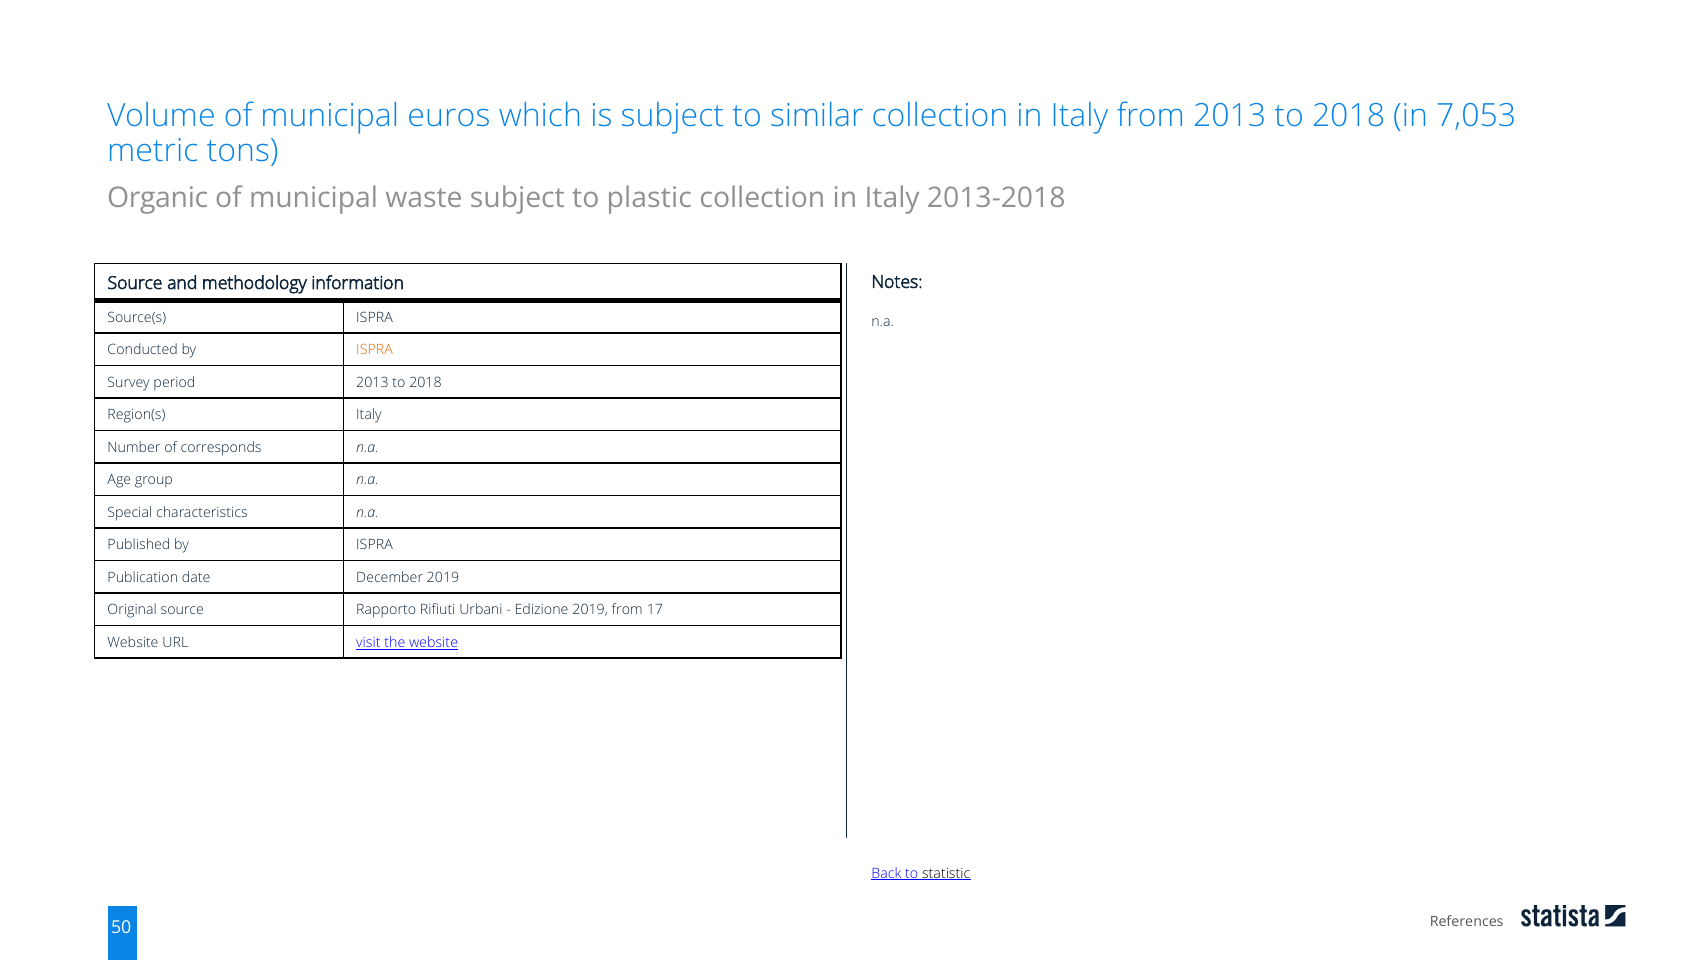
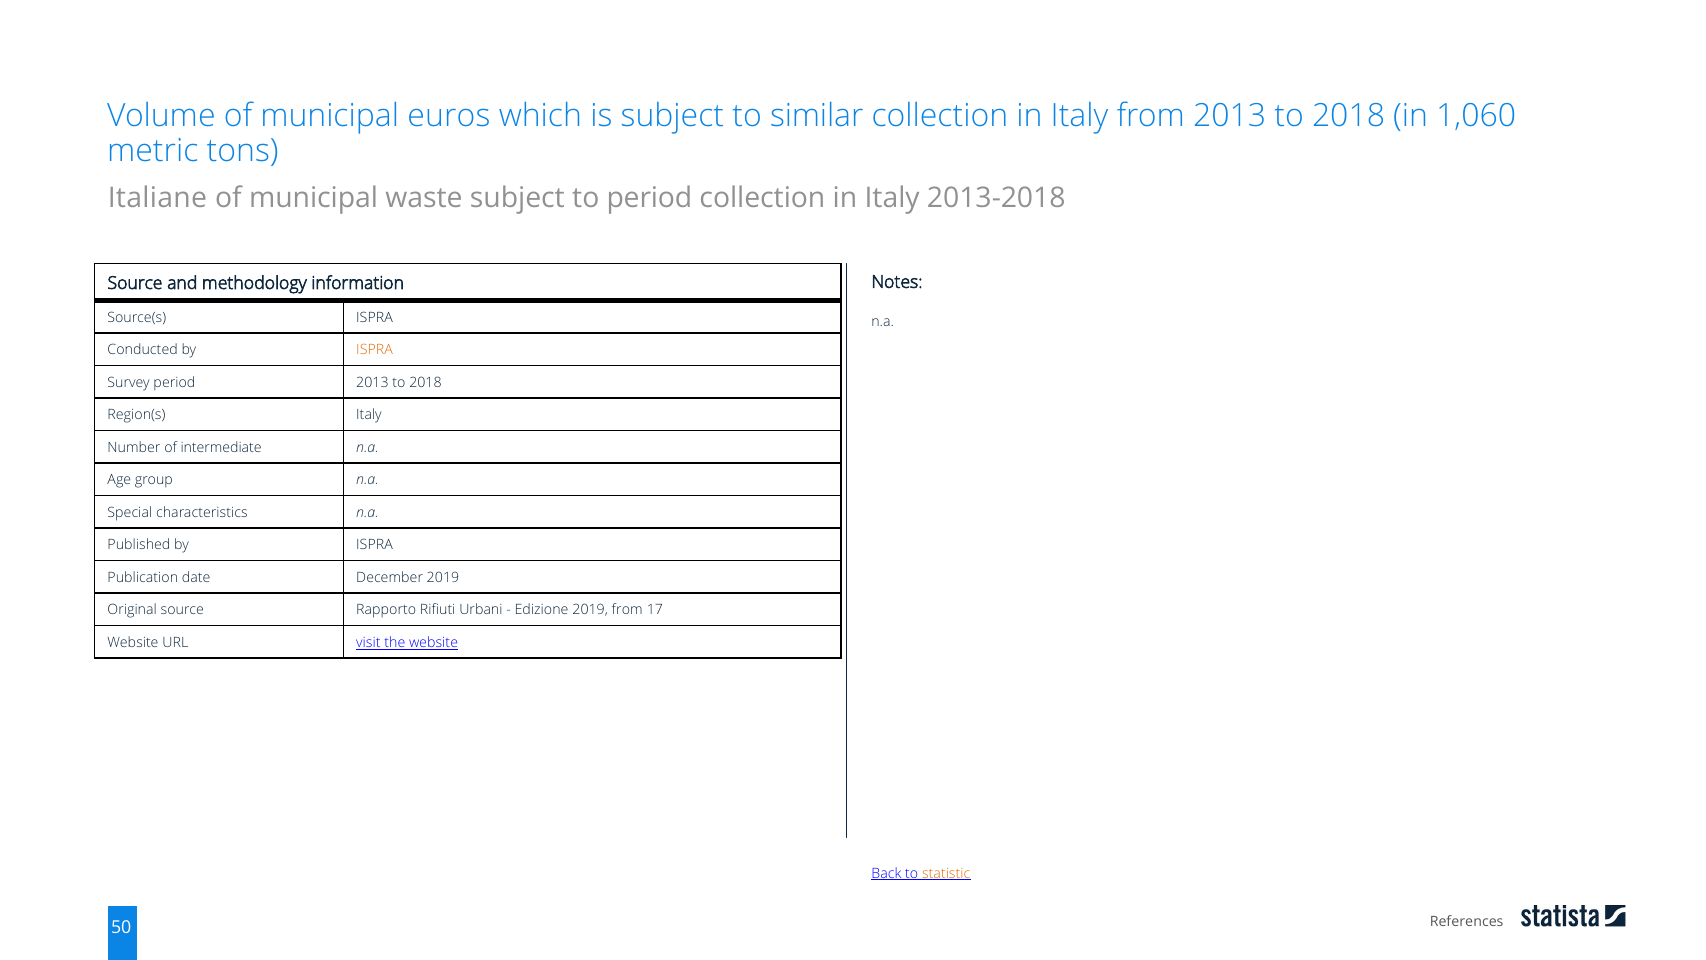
7,053: 7,053 -> 1,060 (1476, 116)
Organic: Organic -> Italiane (157, 198)
to plastic: plastic -> period (649, 198)
corresponds: corresponds -> intermediate (221, 447)
statistic colour: black -> orange (946, 873)
